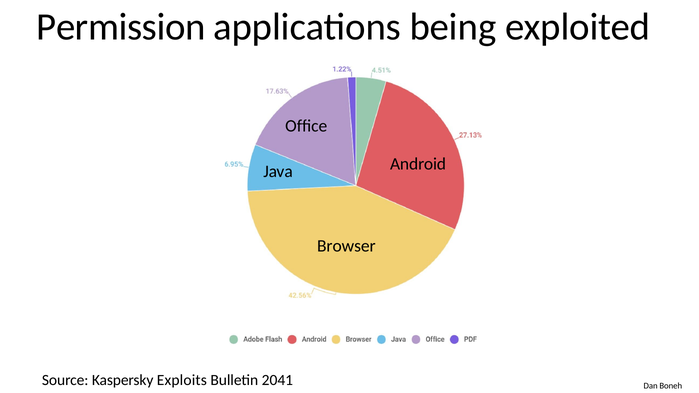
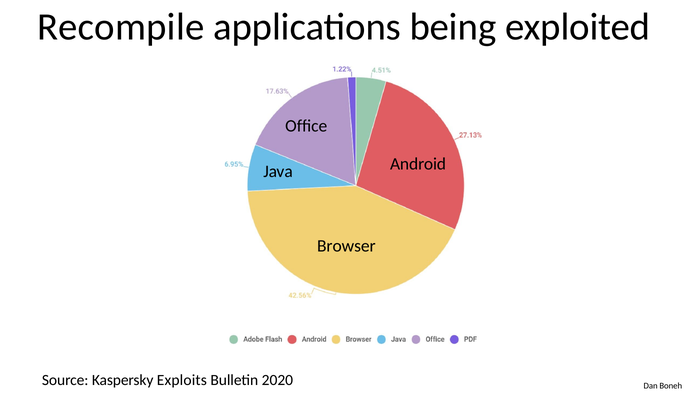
Permission: Permission -> Recompile (121, 27)
2041: 2041 -> 2020 (277, 380)
